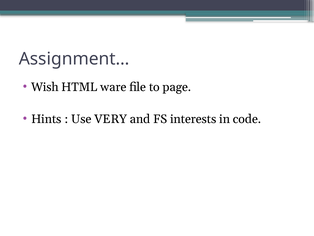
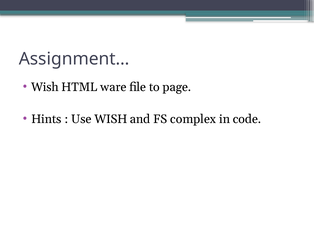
Use VERY: VERY -> WISH (111, 119)
interests: interests -> complex (193, 119)
